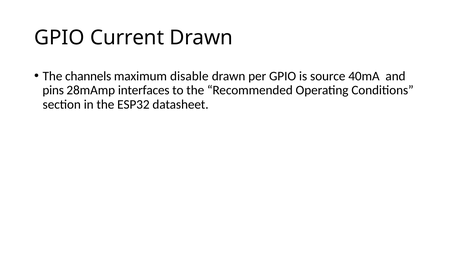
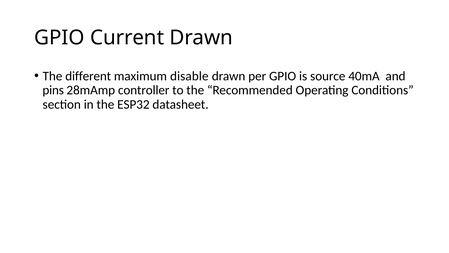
channels: channels -> different (88, 76)
interfaces: interfaces -> controller (144, 90)
